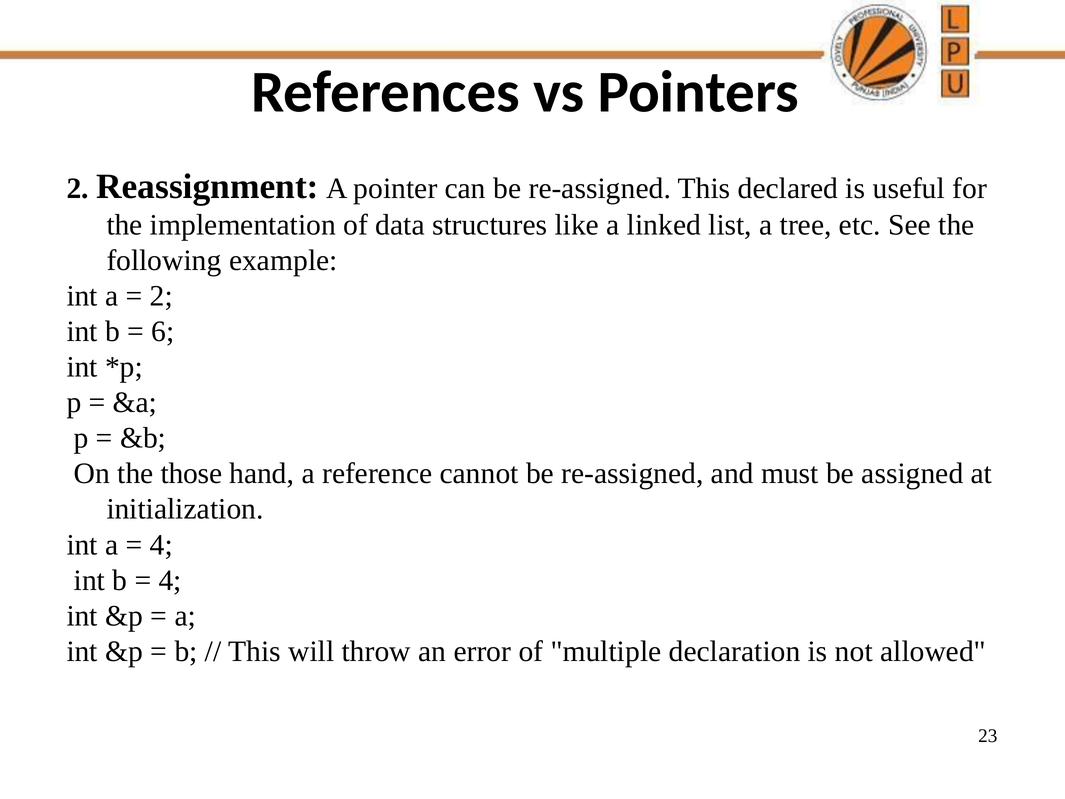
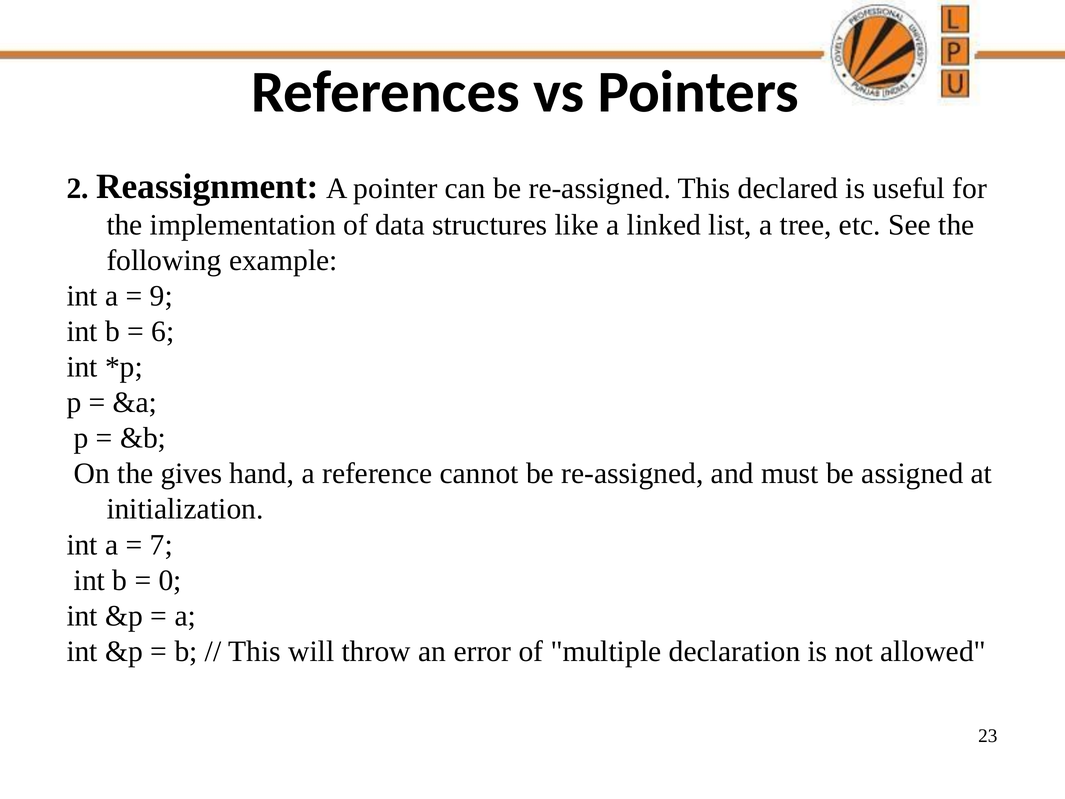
2: 2 -> 9 (161, 296)
those: those -> gives (192, 474)
4: 4 -> 7 (161, 545)
4: 4 -> 0 (170, 580)
